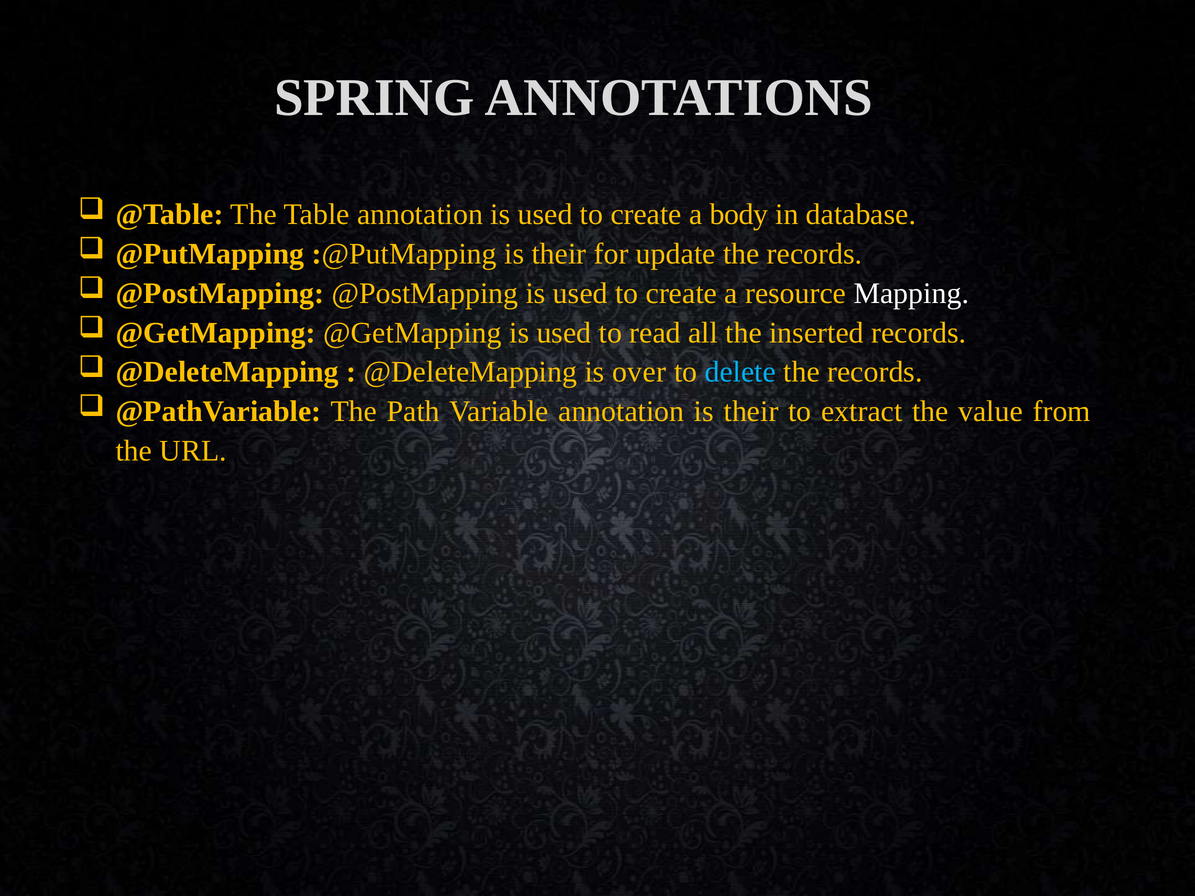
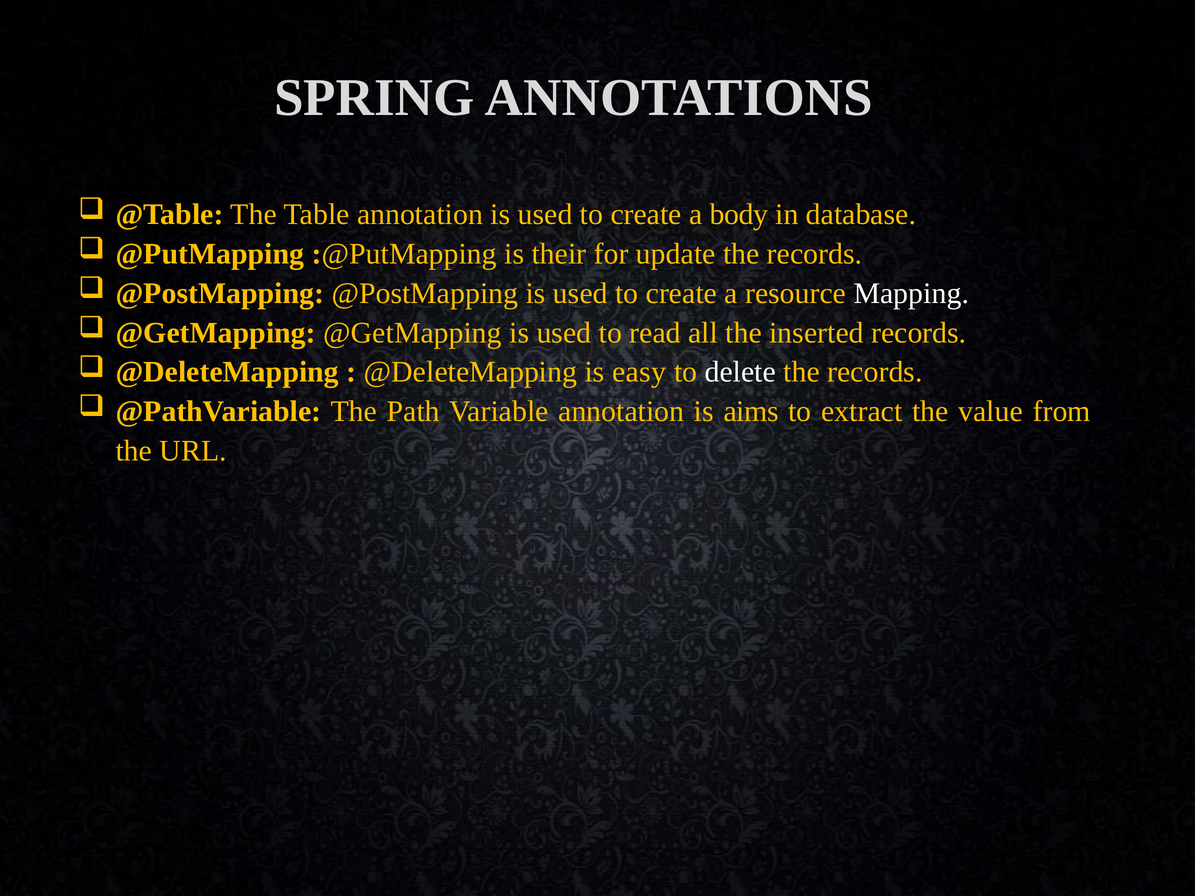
over: over -> easy (639, 372)
delete colour: light blue -> white (740, 372)
annotation is their: their -> aims (751, 412)
